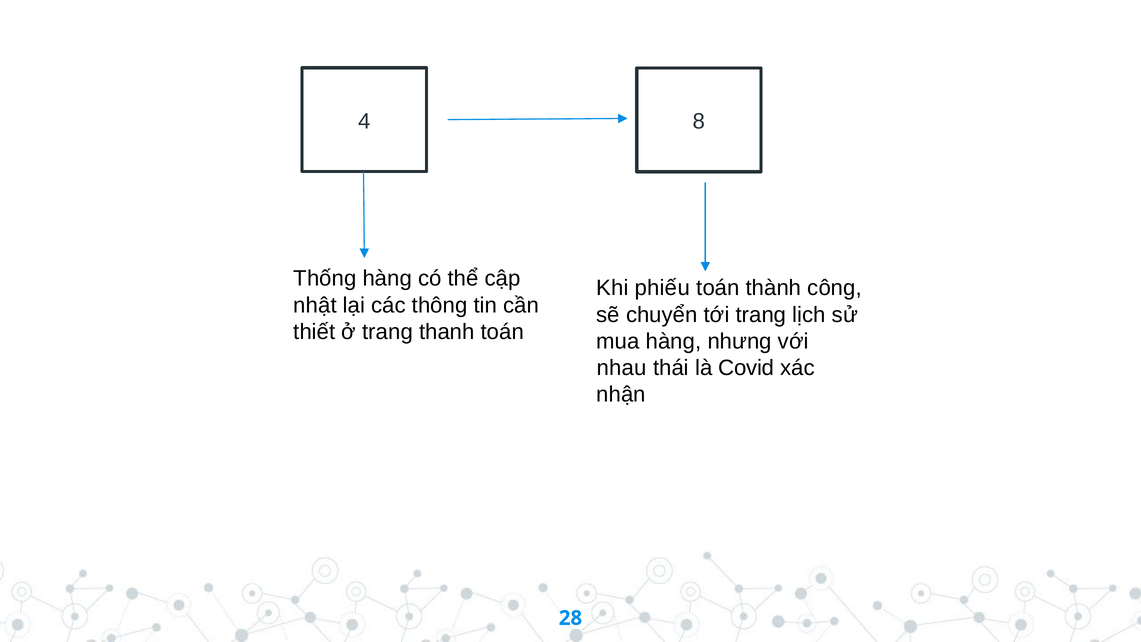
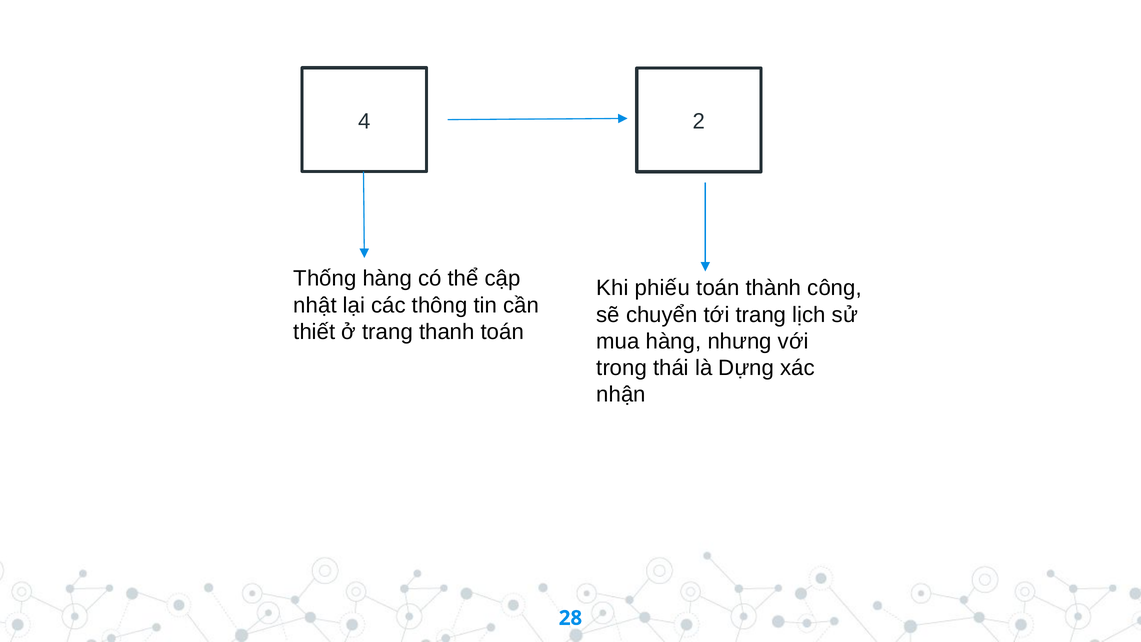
8: 8 -> 2 (699, 121)
nhau: nhau -> trong (622, 368)
Covid: Covid -> Dựng (746, 368)
